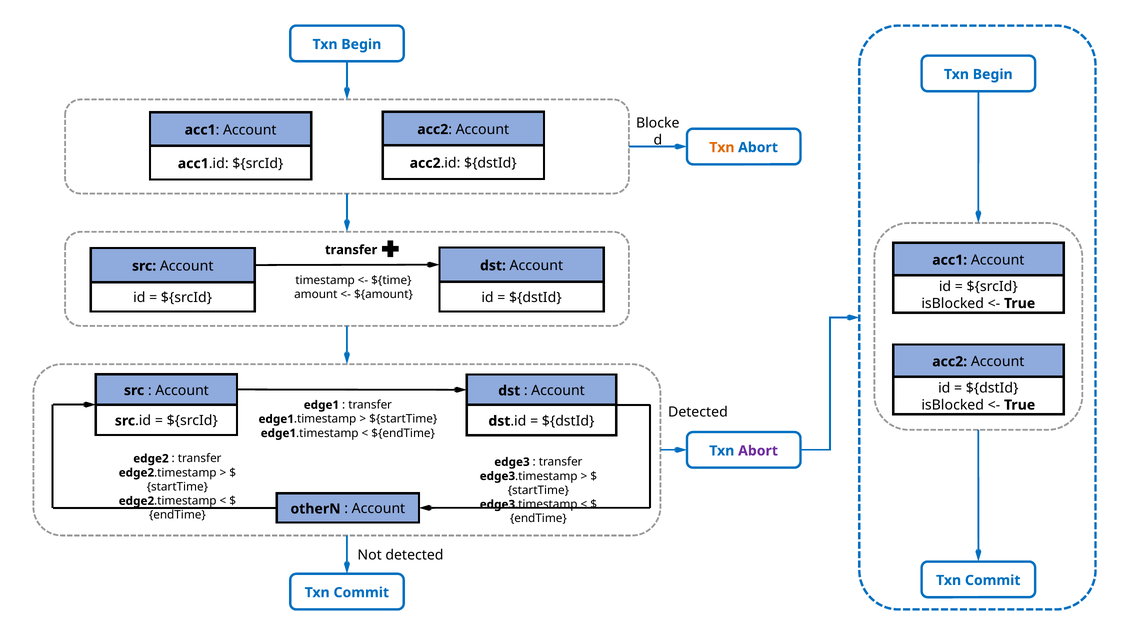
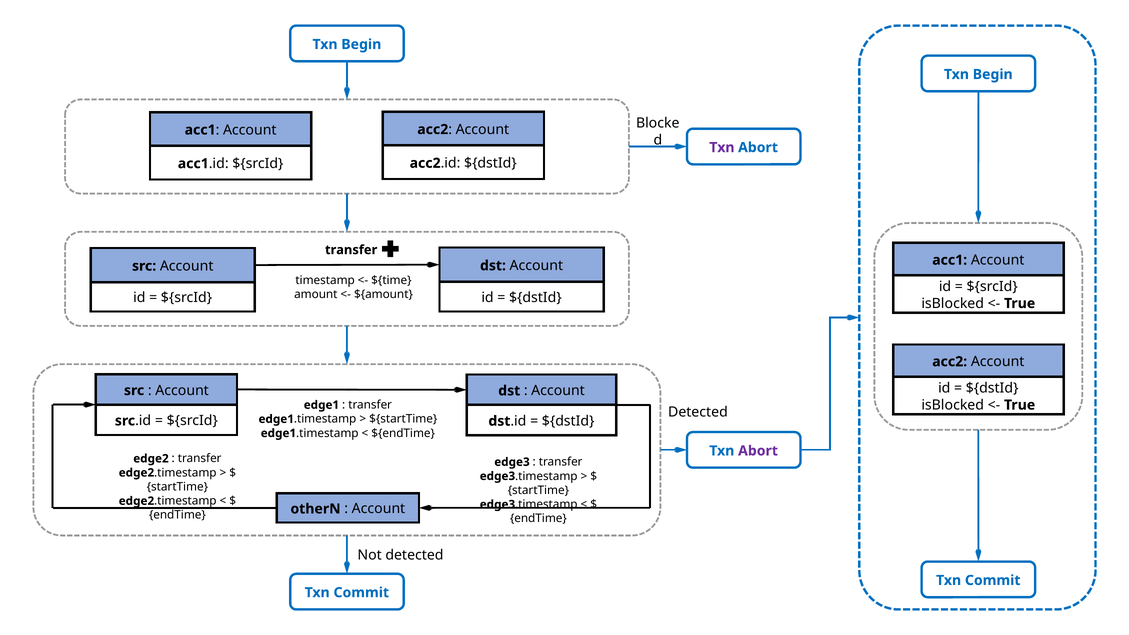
Txn colour: orange -> purple (722, 147)
